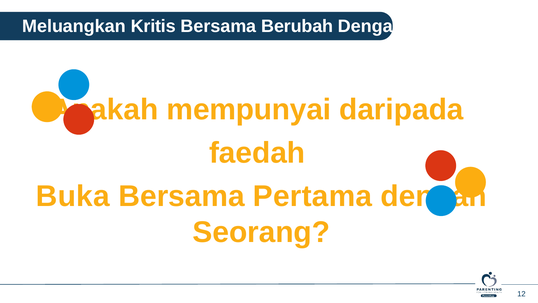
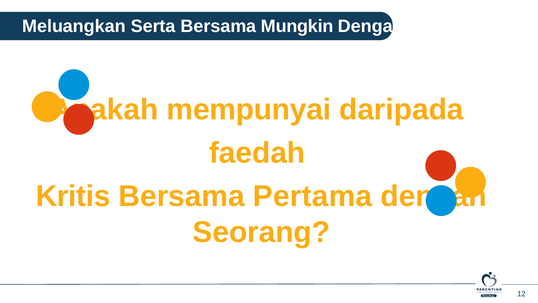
Kritis: Kritis -> Serta (153, 26)
Berubah: Berubah -> Mungkin (297, 26)
Buka: Buka -> Kritis (73, 196)
